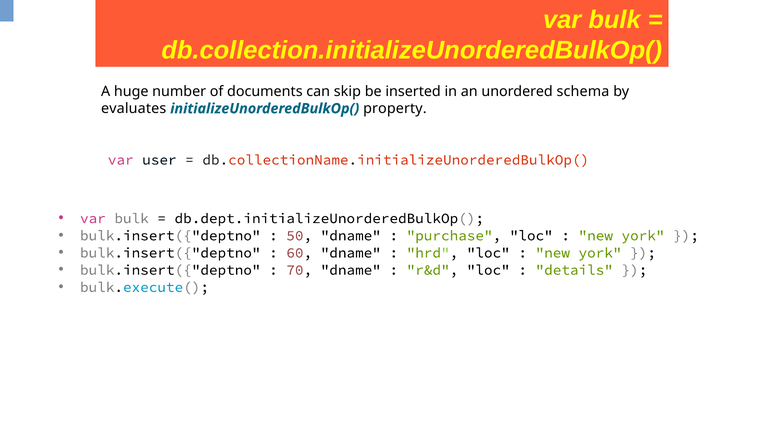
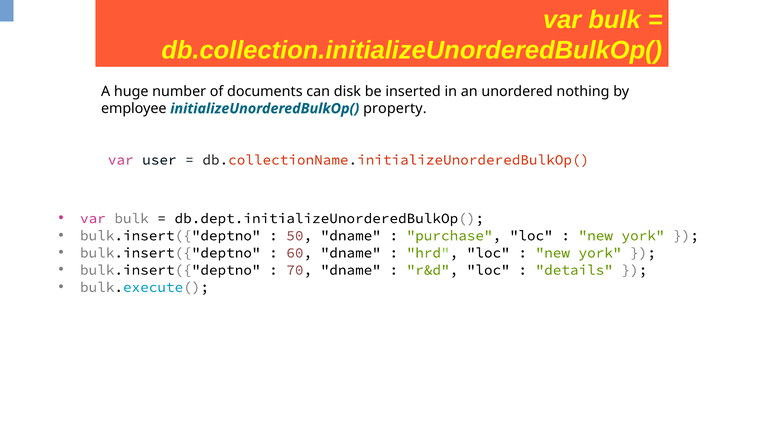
skip: skip -> disk (347, 91)
schema: schema -> nothing (583, 91)
evaluates: evaluates -> employee (134, 109)
